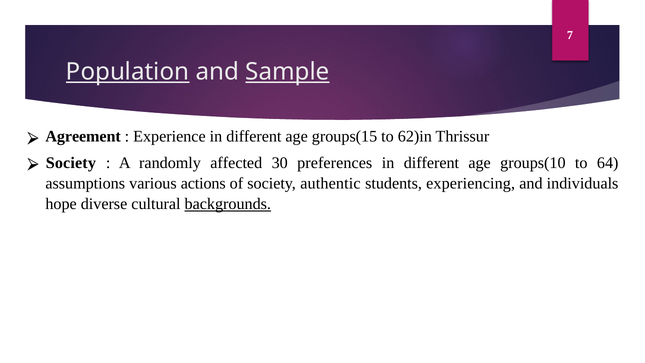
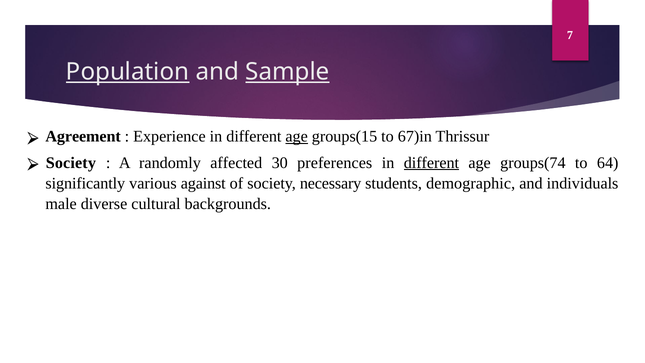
age underline: none -> present (297, 137)
62)in: 62)in -> 67)in (415, 137)
different underline: none -> present (431, 163)
groups(10: groups(10 -> groups(74 (533, 163)
assumptions: assumptions -> significantly (85, 183)
actions: actions -> against (203, 183)
authentic: authentic -> necessary (331, 183)
experiencing: experiencing -> demographic (471, 183)
hope: hope -> male (61, 204)
backgrounds underline: present -> none (228, 204)
